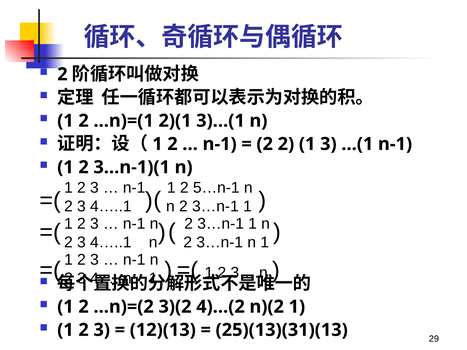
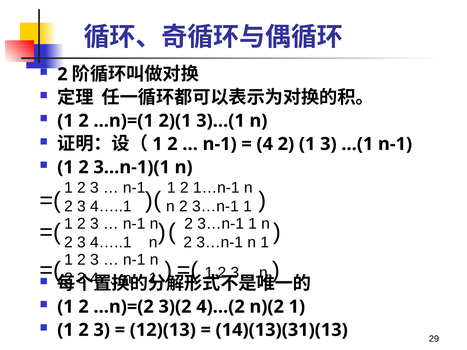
2: 2 -> 4 (265, 144)
5…n-1: 5…n-1 -> 1…n-1 (216, 188)
25)(13)(31)(13: 25)(13)(31)(13 -> 14)(13)(31)(13 (282, 330)
